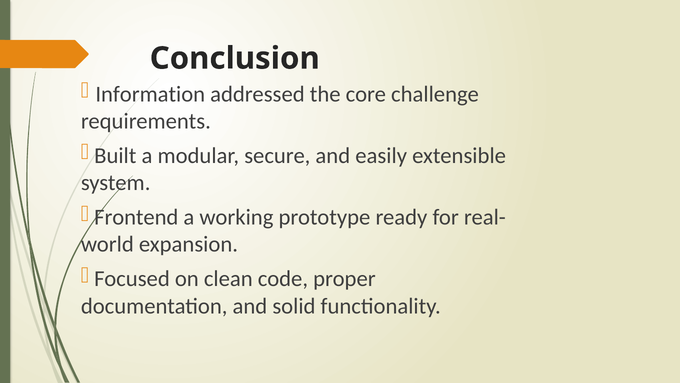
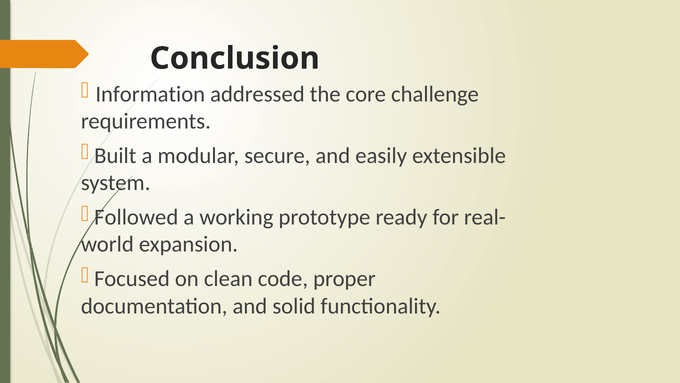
Frontend: Frontend -> Followed (136, 217)
